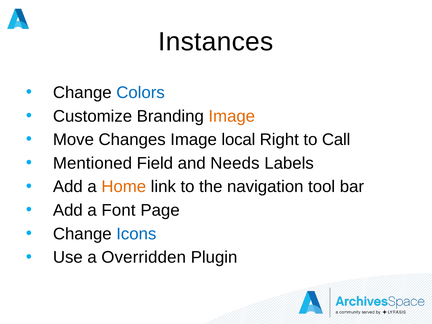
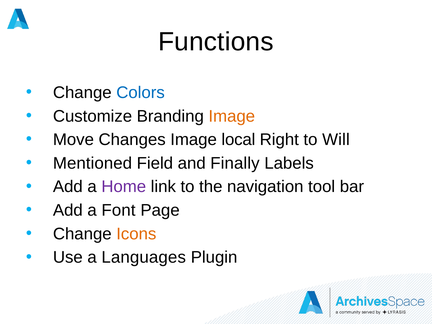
Instances: Instances -> Functions (216, 42)
Call: Call -> Will (336, 140)
Needs: Needs -> Finally (235, 163)
Home colour: orange -> purple (124, 187)
Icons colour: blue -> orange (136, 234)
Overridden: Overridden -> Languages (144, 257)
